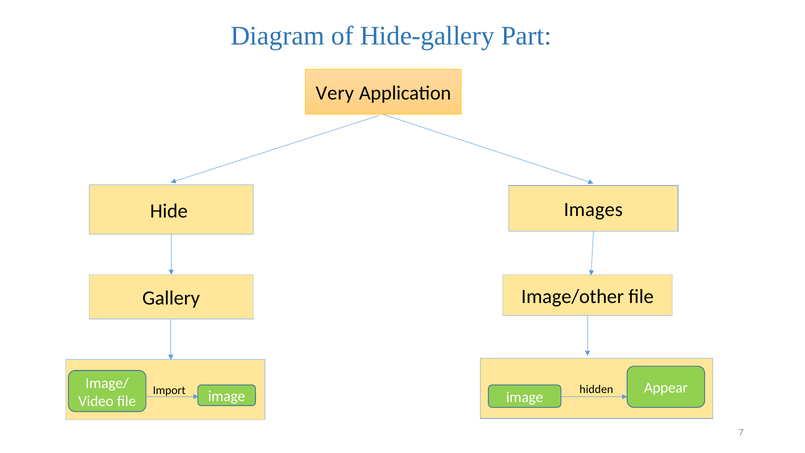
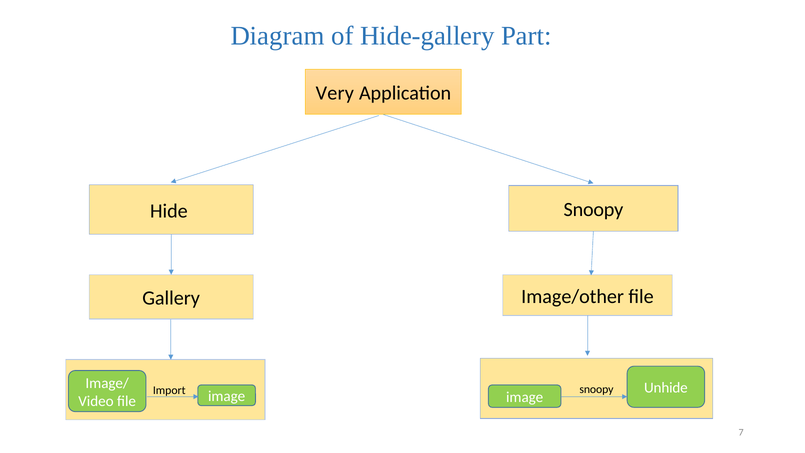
Hide Images: Images -> Snoopy (593, 210)
Appear: Appear -> Unhide (666, 388)
Import hidden: hidden -> snoopy (596, 389)
